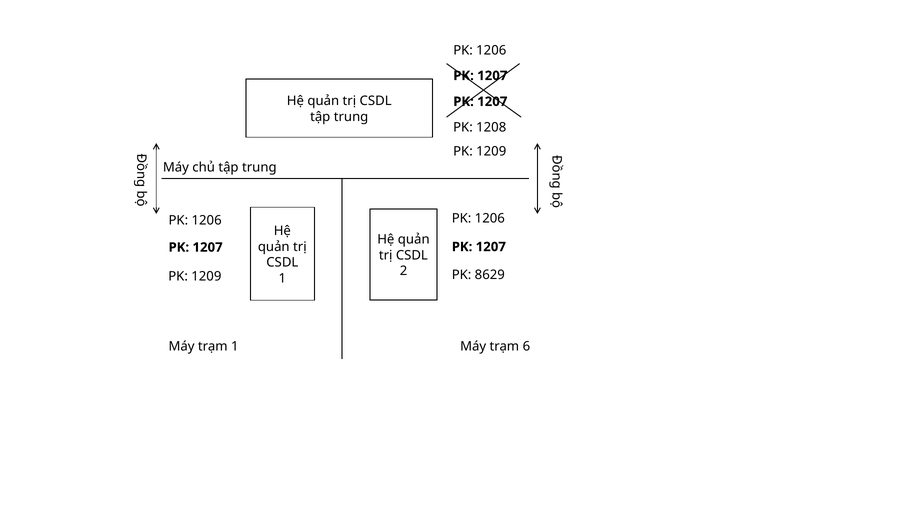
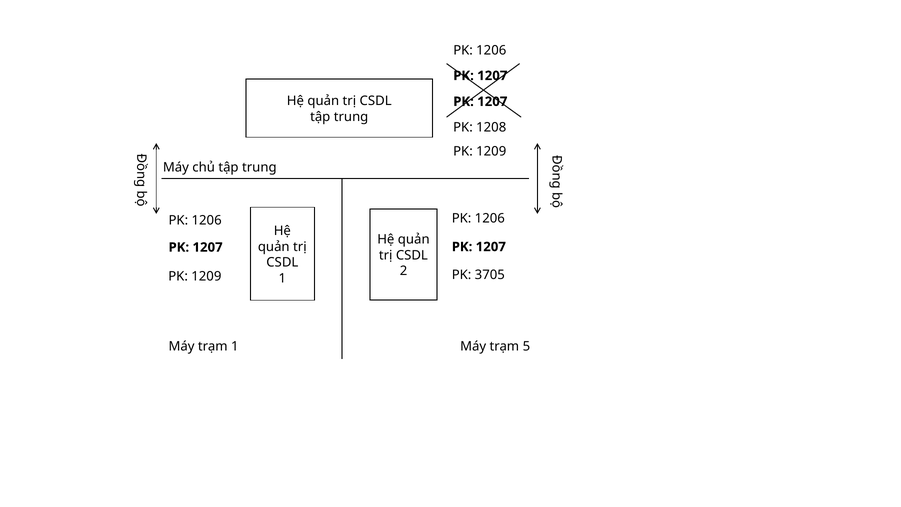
8629: 8629 -> 3705 (490, 275)
6: 6 -> 5 (526, 346)
